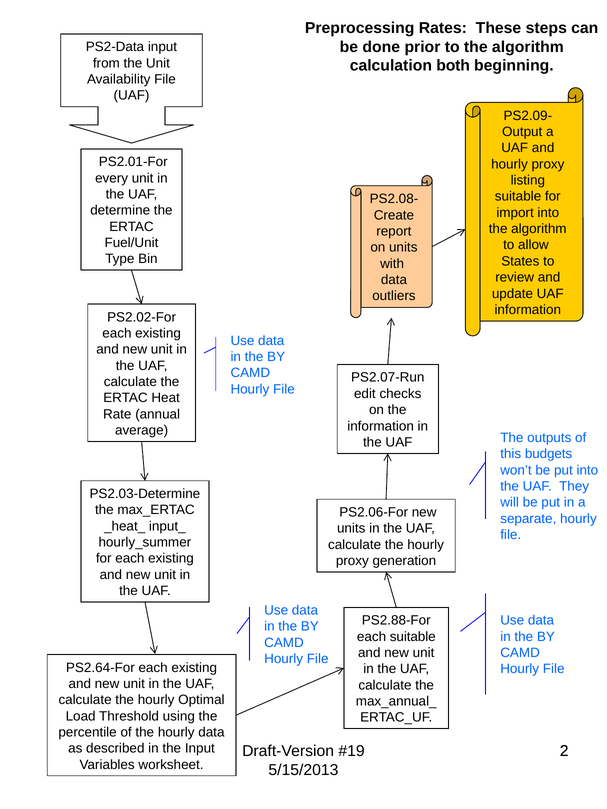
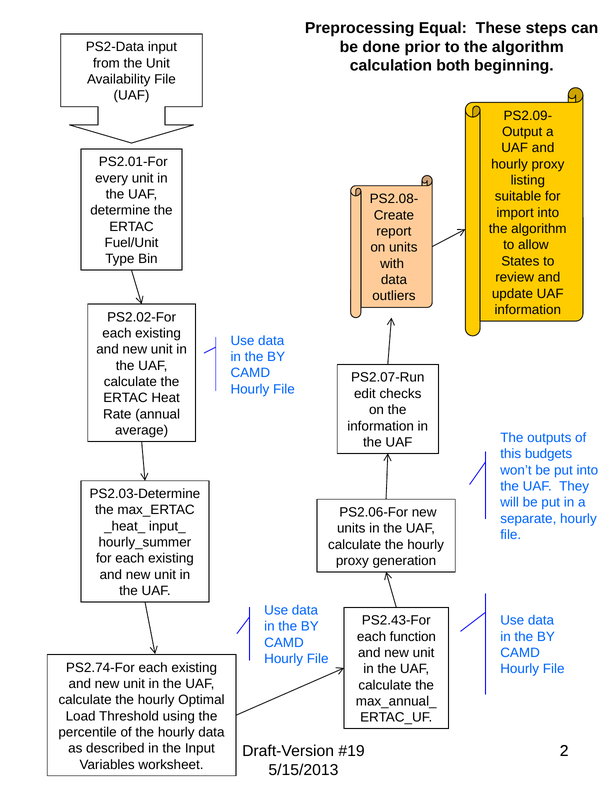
Rates: Rates -> Equal (443, 28)
PS2.88-For: PS2.88-For -> PS2.43-For (396, 621)
each suitable: suitable -> function (413, 637)
PS2.64-For: PS2.64-For -> PS2.74-For (100, 668)
